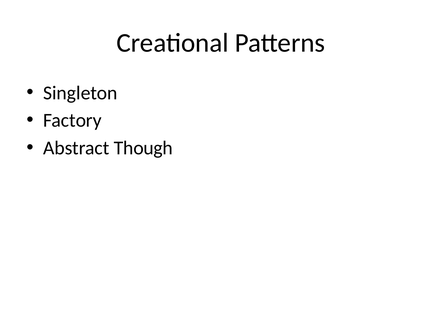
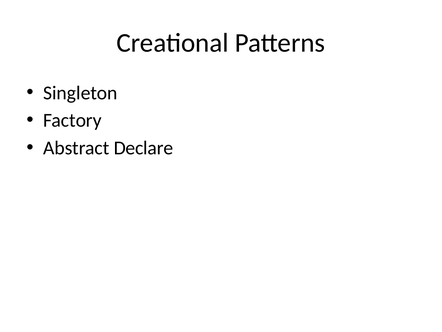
Though: Though -> Declare (143, 148)
